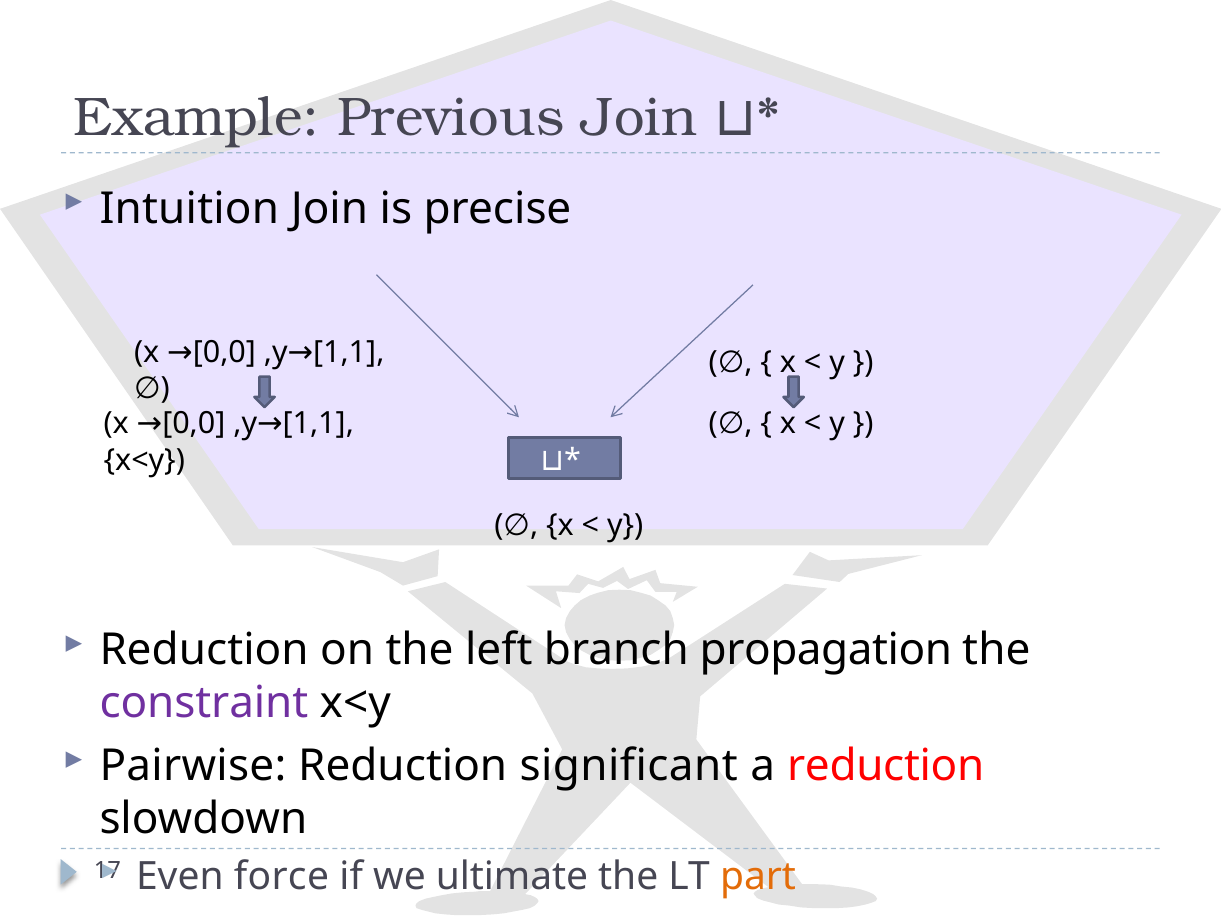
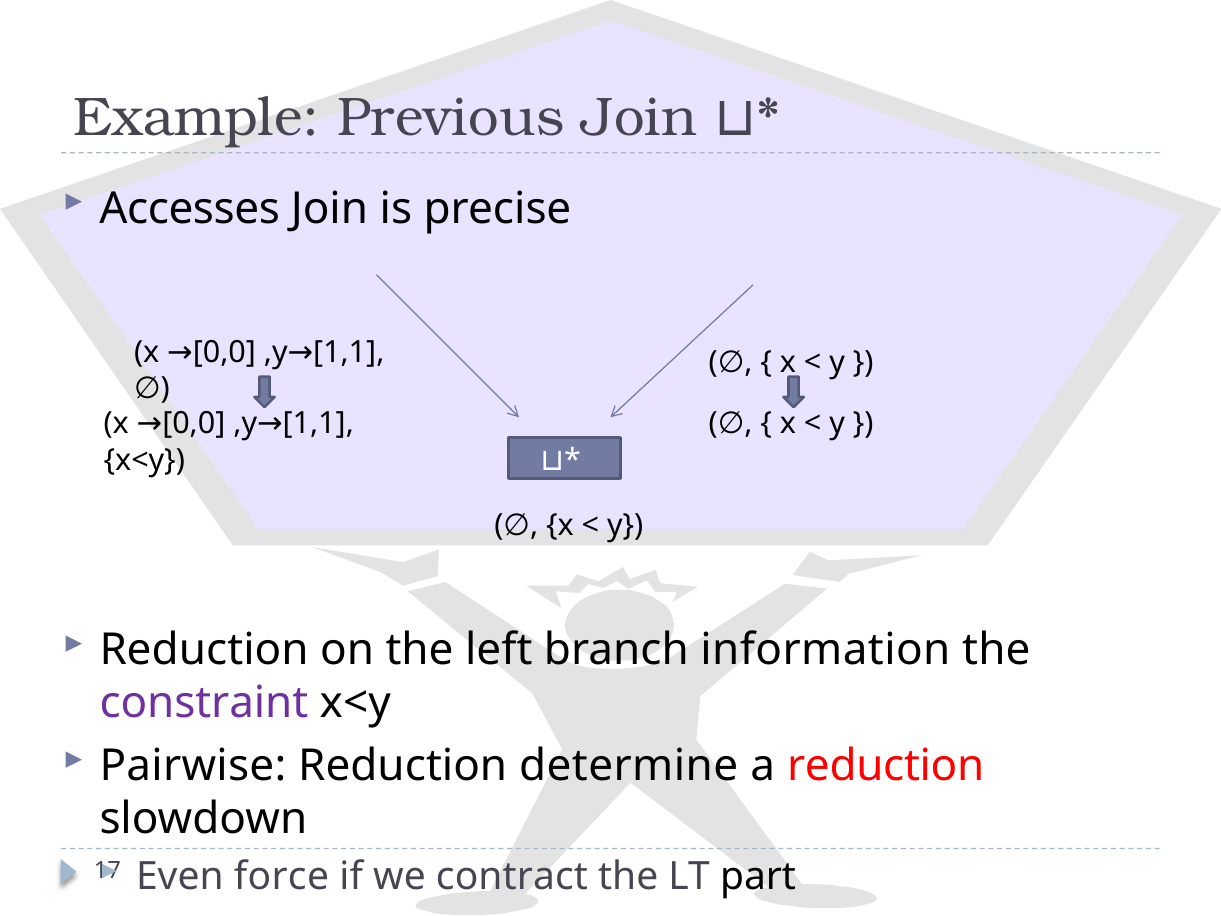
Intuition: Intuition -> Accesses (190, 209)
propagation: propagation -> information (825, 650)
significant: significant -> determine (629, 766)
ultimate: ultimate -> contract (512, 877)
part colour: orange -> black (758, 877)
